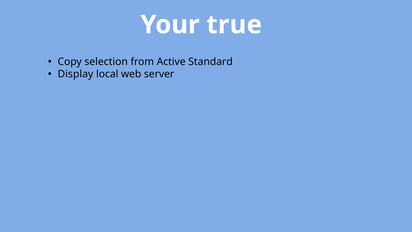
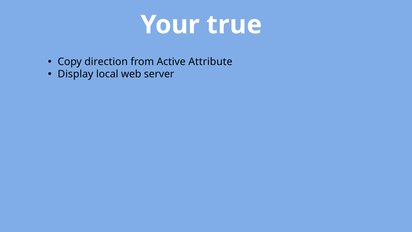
selection: selection -> direction (106, 62)
Standard: Standard -> Attribute (210, 62)
